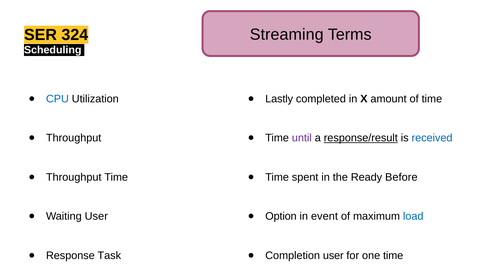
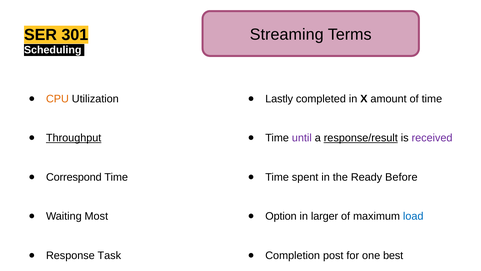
324: 324 -> 301 (75, 35)
CPU colour: blue -> orange (57, 99)
Throughput underline: none -> present (74, 138)
received colour: blue -> purple (432, 138)
Throughput: Throughput -> Correspond (74, 177)
Waiting User: User -> Most (96, 216)
event: event -> larger (325, 216)
Completion user: user -> post (333, 255)
one time: time -> best (393, 255)
